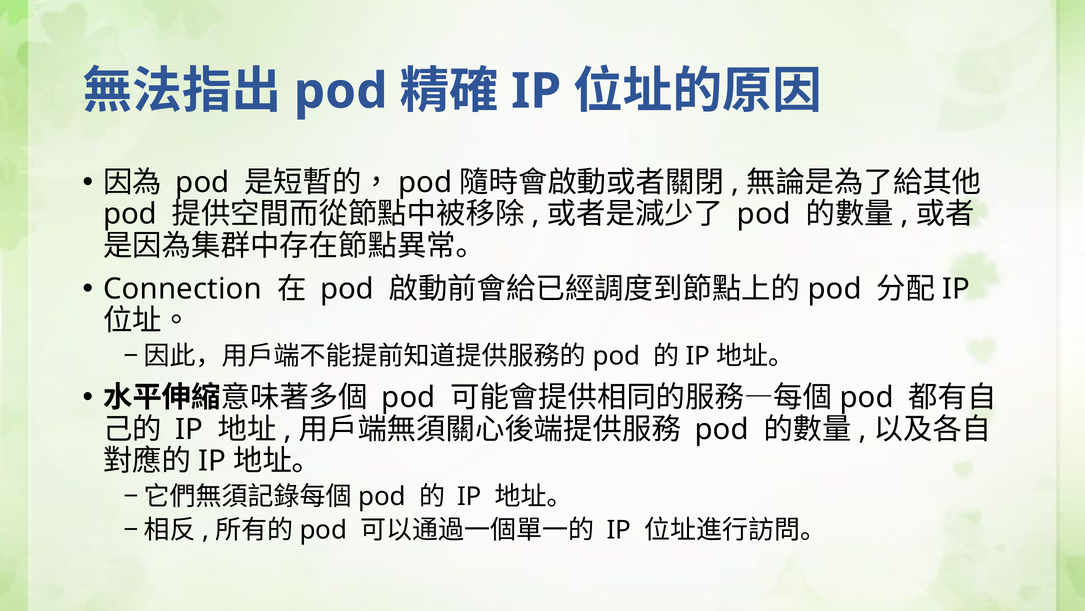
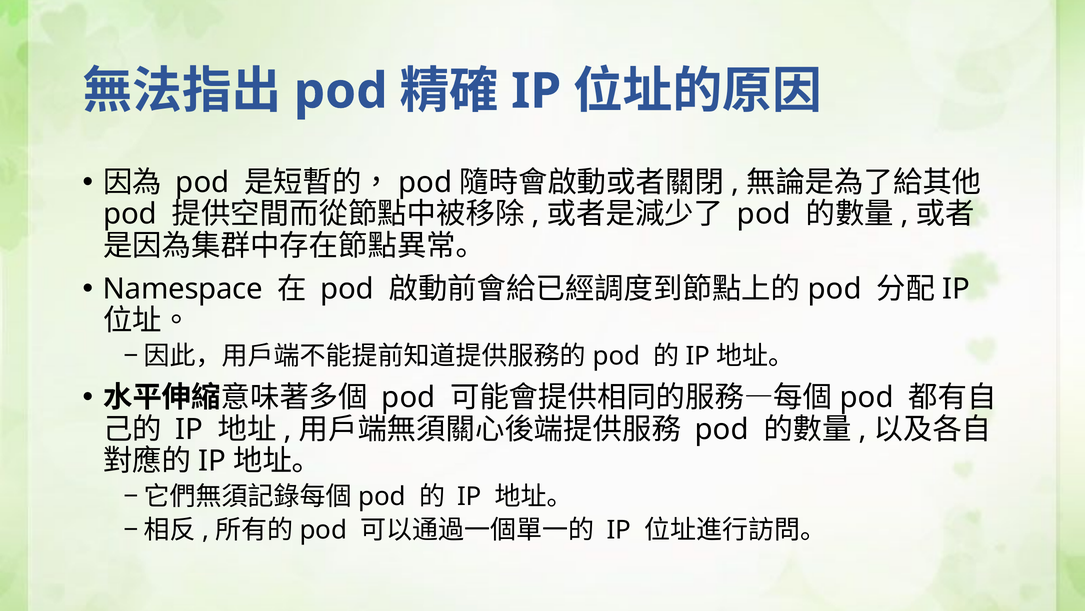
Connection: Connection -> Namespace (183, 289)
